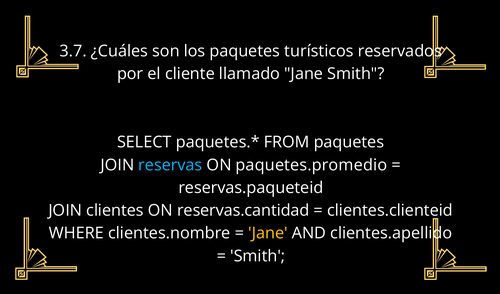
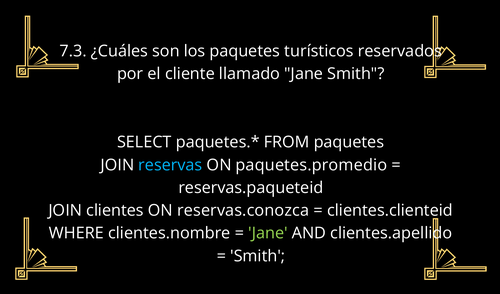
3.7: 3.7 -> 7.3 (73, 51)
reservas.cantidad: reservas.cantidad -> reservas.conozca (243, 210)
Jane colour: yellow -> light green (268, 233)
